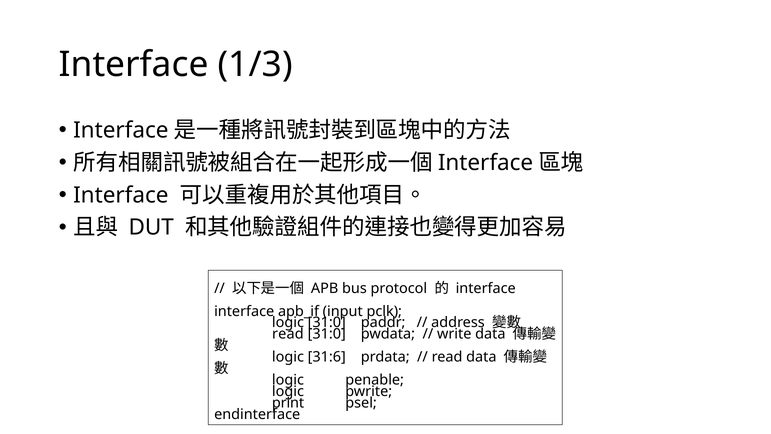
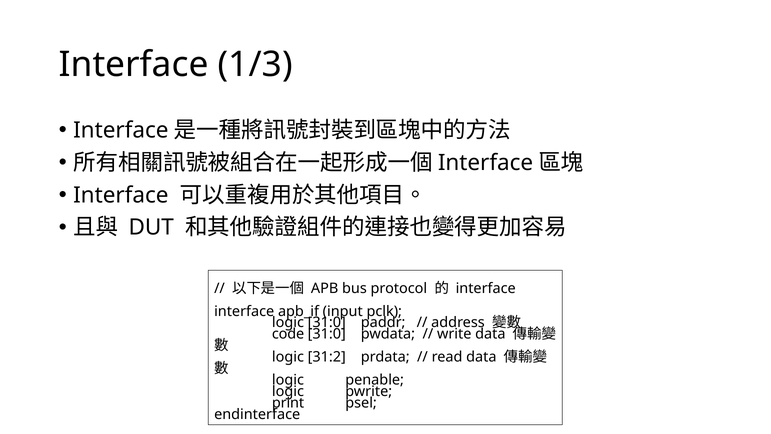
read: read -> code (288, 334)
31:6: 31:6 -> 31:2 (327, 357)
